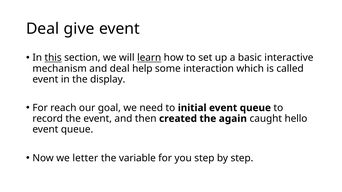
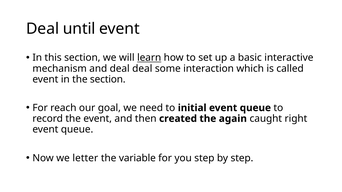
give: give -> until (79, 29)
this underline: present -> none (53, 58)
deal help: help -> deal (142, 69)
the display: display -> section (108, 79)
hello: hello -> right (296, 119)
